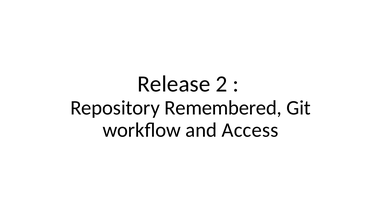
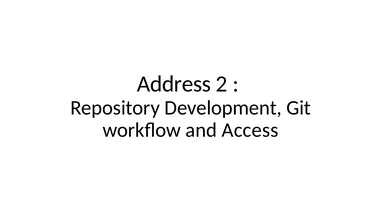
Release: Release -> Address (174, 84)
Remembered: Remembered -> Development (223, 108)
